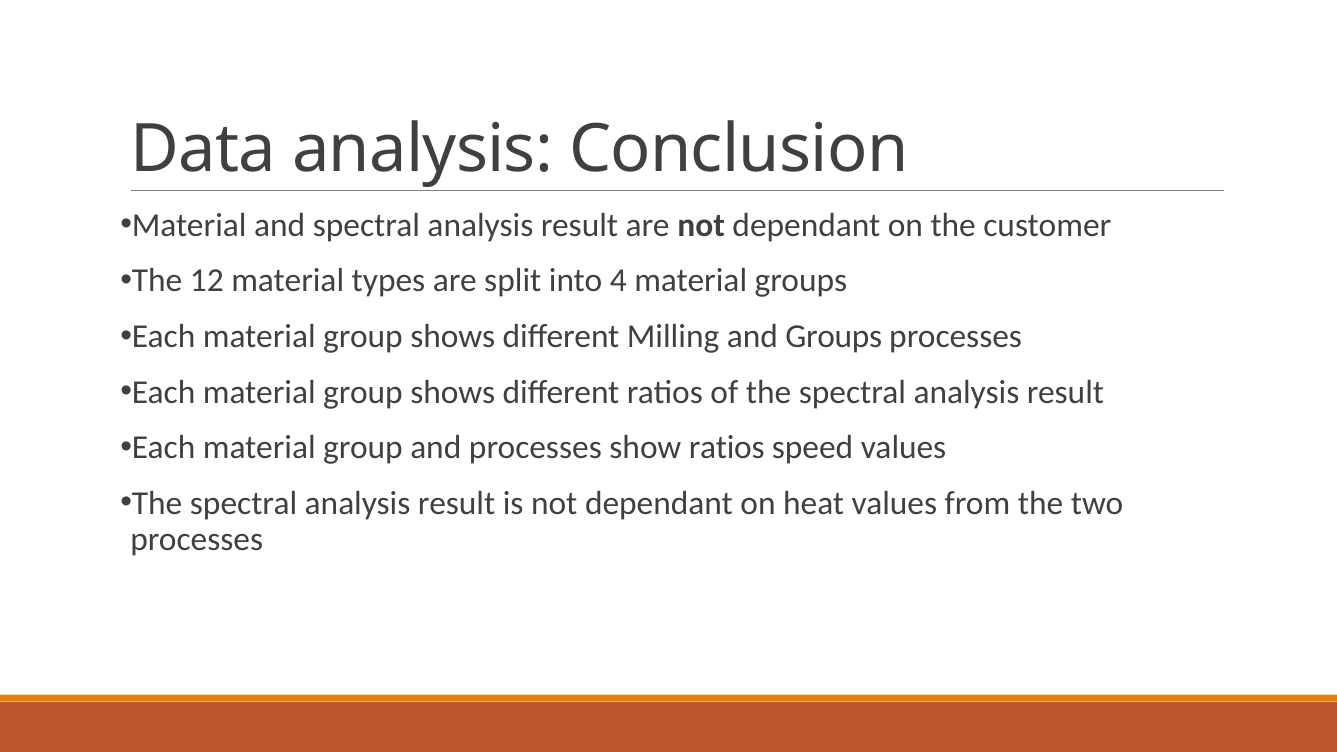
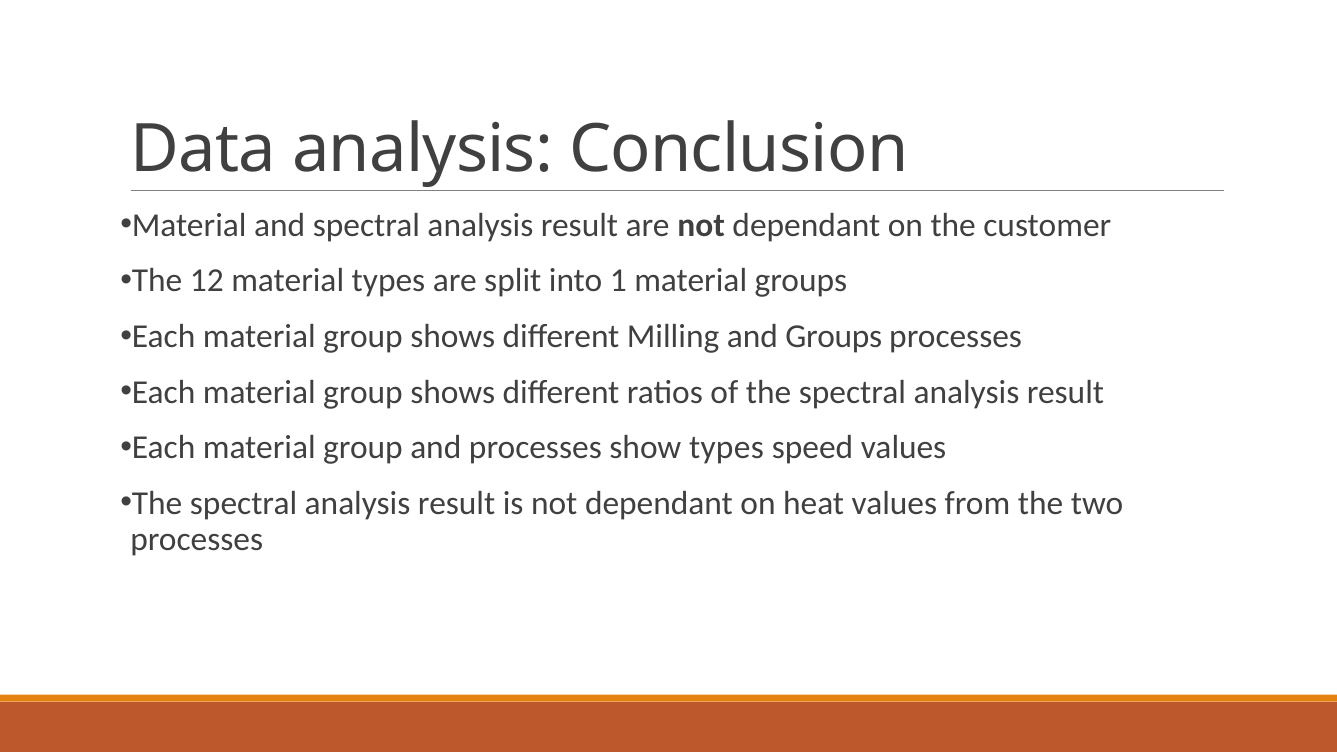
4: 4 -> 1 (618, 281)
show ratios: ratios -> types (726, 448)
